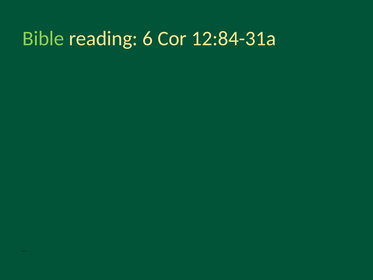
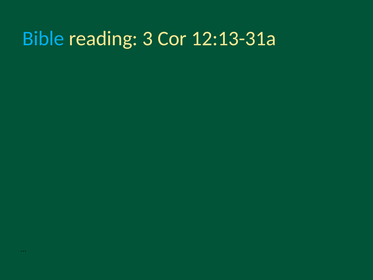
Bible colour: light green -> light blue (43, 38)
6: 6 -> 3 (148, 38)
12:84-31a: 12:84-31a -> 12:13-31a (234, 38)
